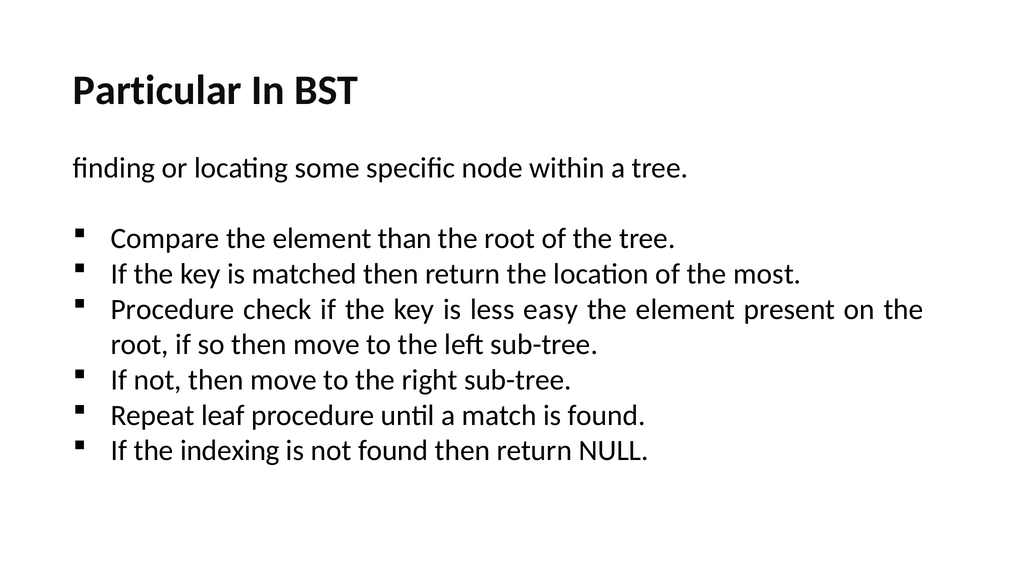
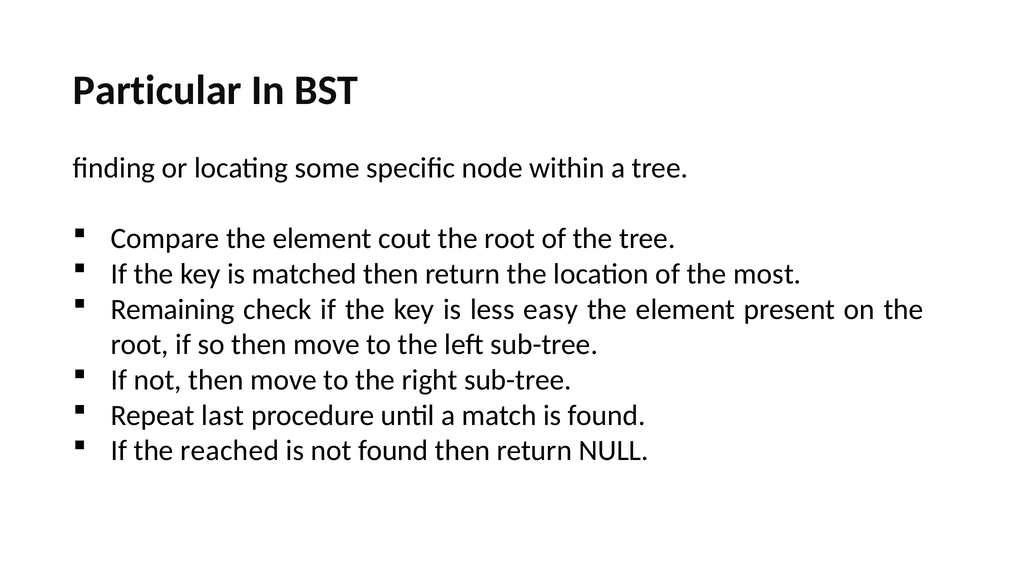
than: than -> cout (405, 238)
Procedure: Procedure -> Remaining (173, 309)
leaf: leaf -> last (223, 415)
indexing: indexing -> reached (230, 450)
